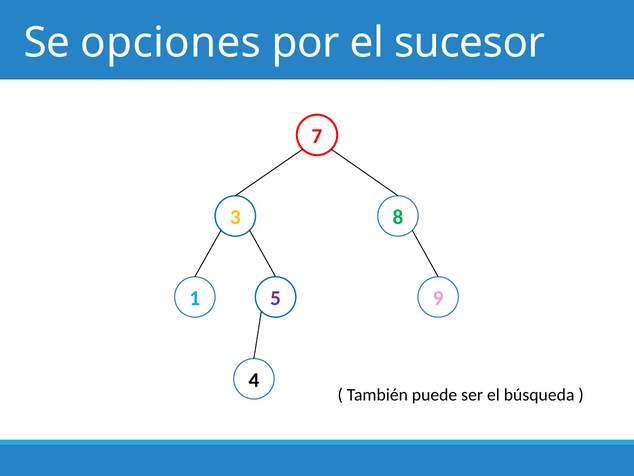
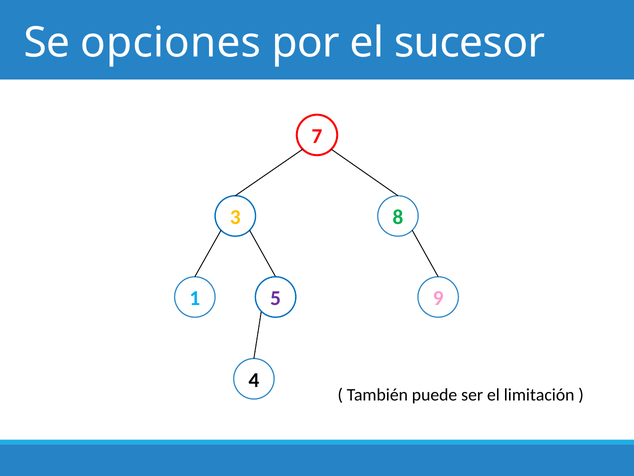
búsqueda: búsqueda -> limitación (539, 395)
